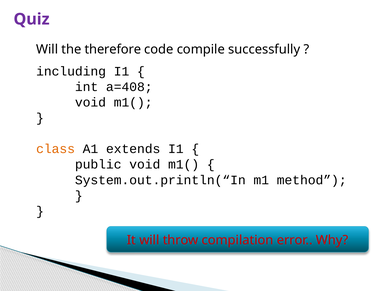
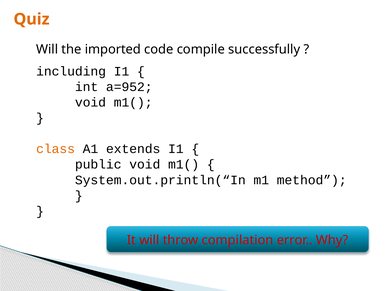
Quiz colour: purple -> orange (32, 19)
therefore: therefore -> imported (113, 49)
a=408: a=408 -> a=952 (129, 87)
